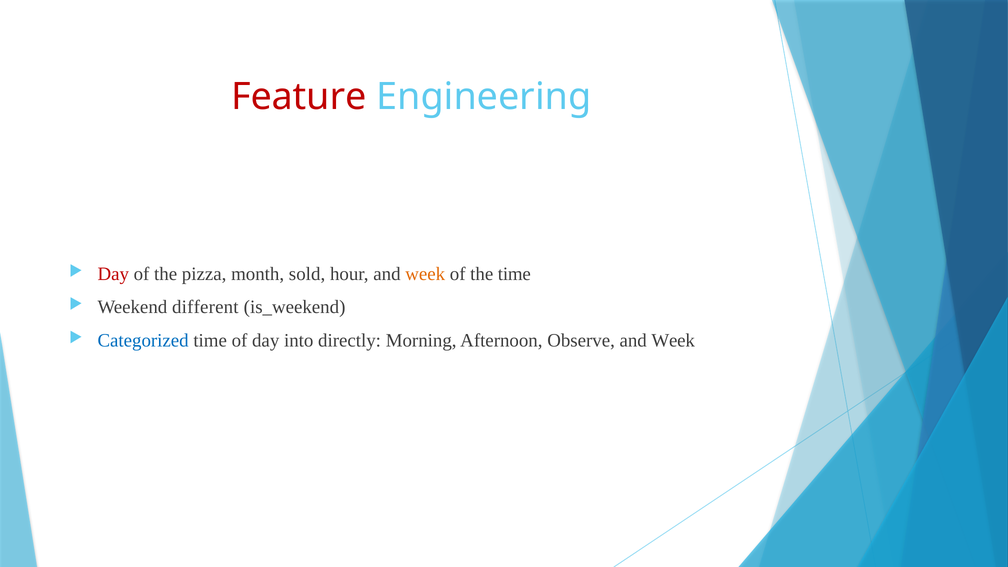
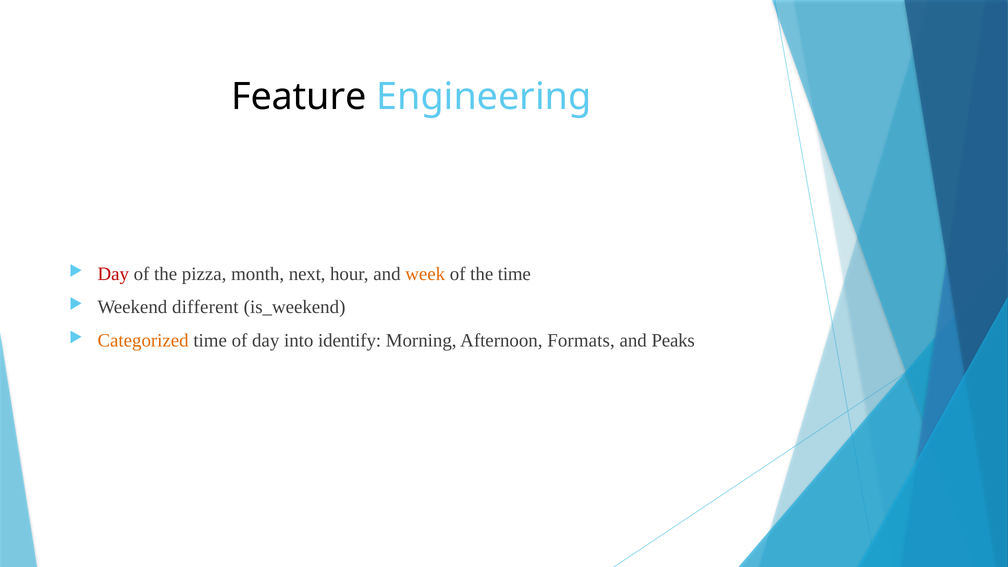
Feature colour: red -> black (299, 97)
sold: sold -> next (307, 274)
Categorized colour: blue -> orange (143, 340)
directly: directly -> identify (350, 340)
Observe: Observe -> Formats (581, 340)
Week: Week -> Peaks (673, 340)
